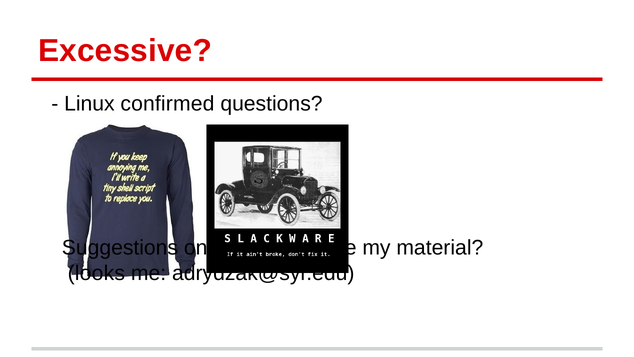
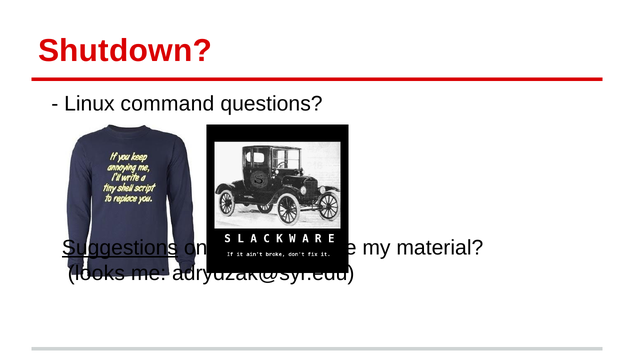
Excessive: Excessive -> Shutdown (125, 51)
confirmed: confirmed -> command (167, 104)
Suggestions underline: none -> present (120, 247)
